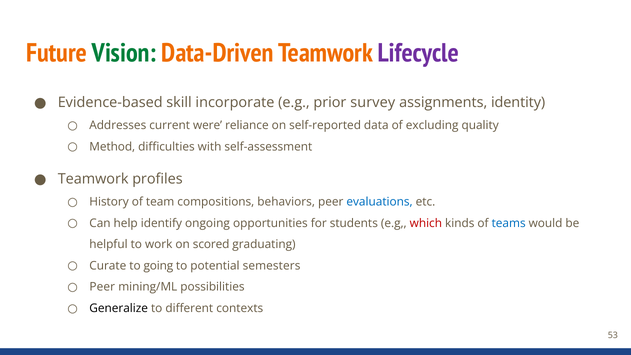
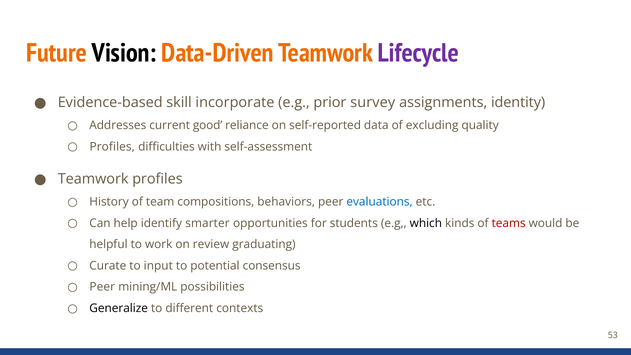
Vision colour: green -> black (124, 53)
were: were -> good (208, 125)
Method: Method -> Profiles (112, 147)
ongoing: ongoing -> smarter (207, 223)
which colour: red -> black (426, 223)
teams colour: blue -> red (509, 223)
scored: scored -> review (211, 244)
going: going -> input (158, 266)
semesters: semesters -> consensus (272, 266)
